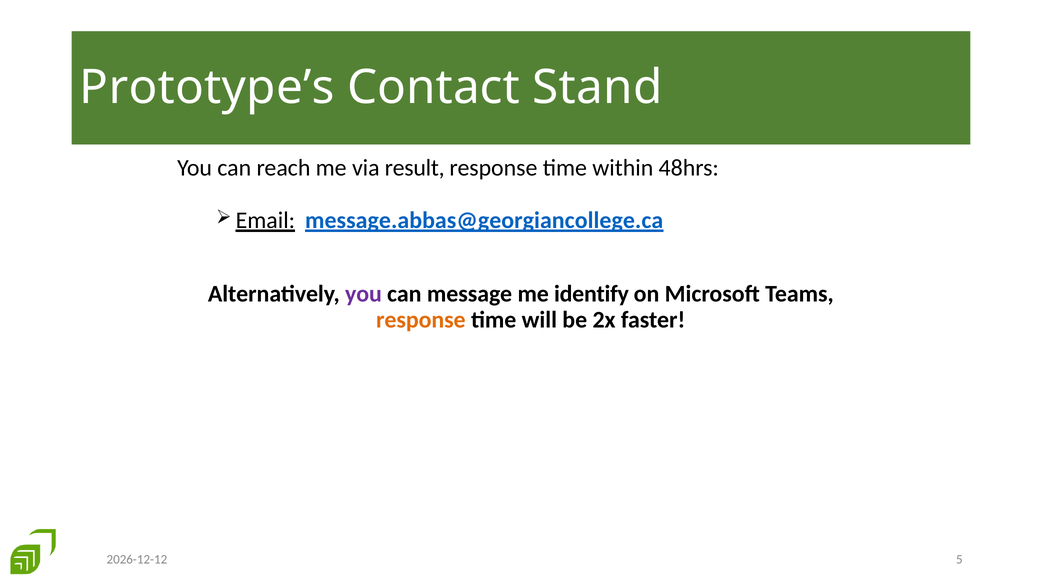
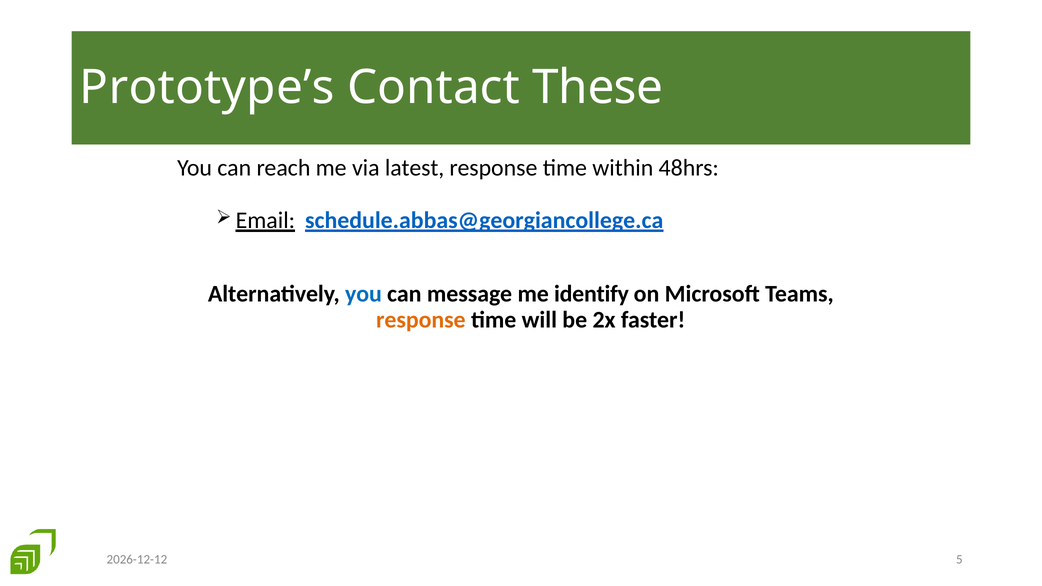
Stand: Stand -> These (598, 88)
result: result -> latest (415, 168)
message.abbas@georgiancollege.ca: message.abbas@georgiancollege.ca -> schedule.abbas@georgiancollege.ca (484, 221)
you colour: purple -> blue (363, 294)
